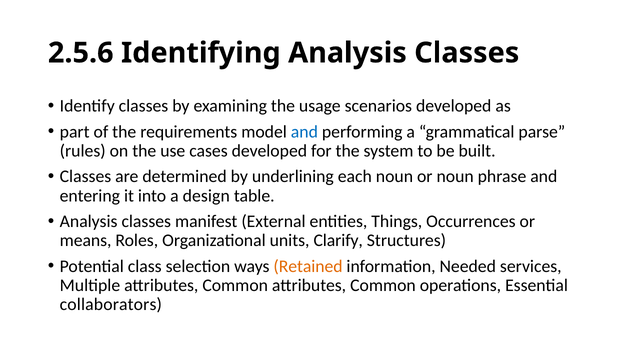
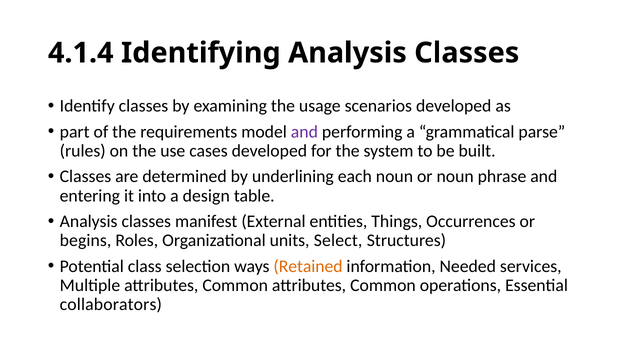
2.5.6: 2.5.6 -> 4.1.4 (81, 53)
and colour: blue -> purple (304, 132)
means: means -> begins (86, 240)
Clarify: Clarify -> Select (338, 240)
